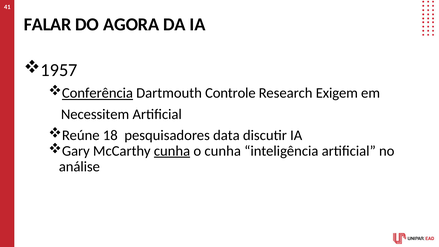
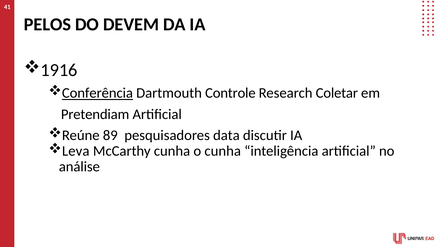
FALAR: FALAR -> PELOS (47, 25)
AGORA: AGORA -> DEVEM (131, 25)
1957: 1957 -> 1916 (59, 70)
Exigem: Exigem -> Coletar (337, 93)
Necessitem: Necessitem -> Pretendiam (95, 114)
18: 18 -> 89 (110, 135)
Gary: Gary -> Leva (76, 151)
cunha underline: present -> none (172, 151)
